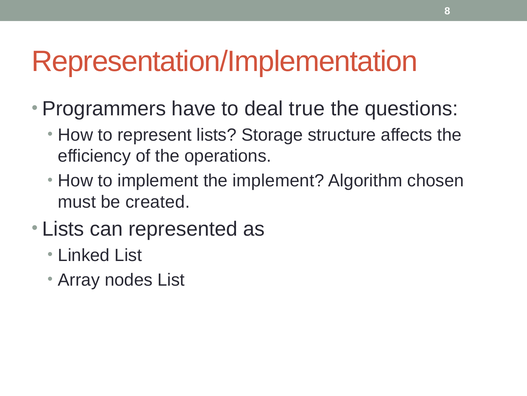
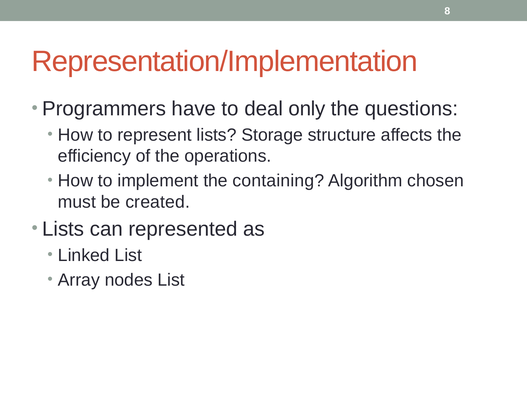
true: true -> only (307, 109)
the implement: implement -> containing (278, 180)
